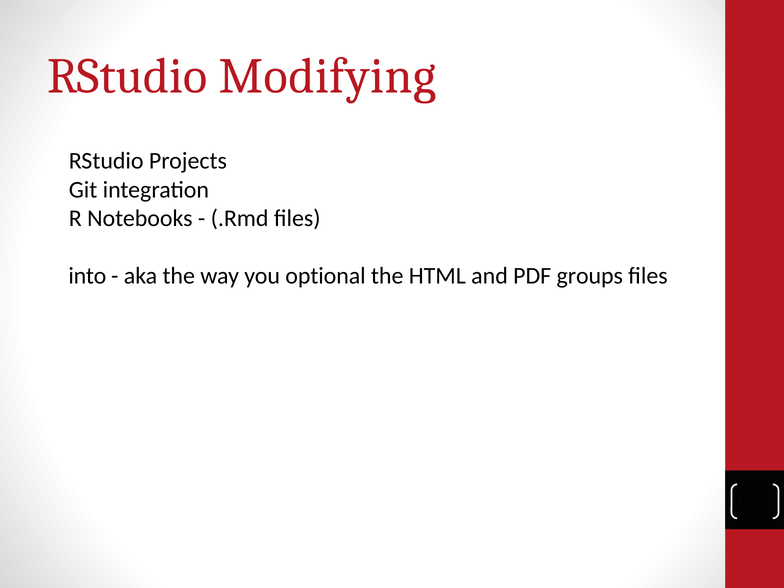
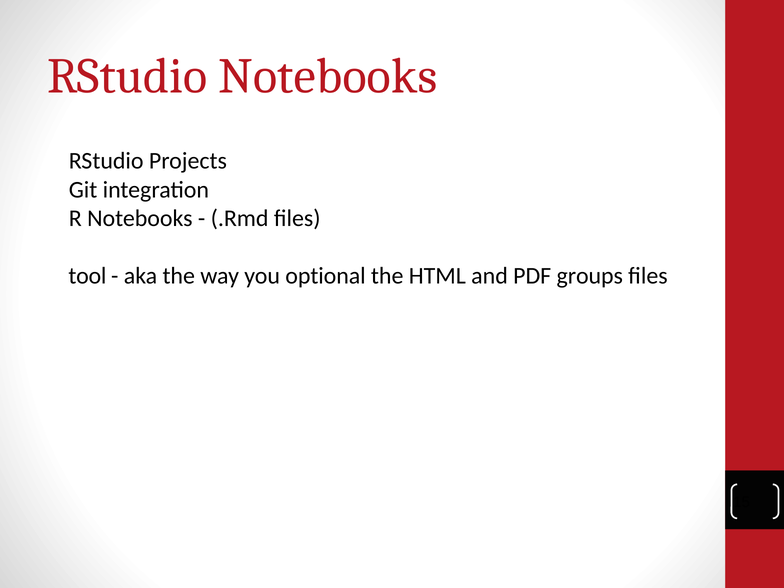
RStudio Modifying: Modifying -> Notebooks (328, 76)
into: into -> tool (87, 276)
